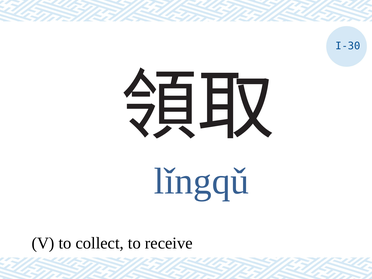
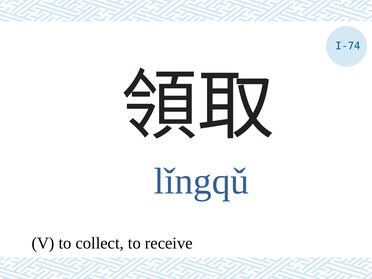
I-30: I-30 -> I-74 (348, 46)
